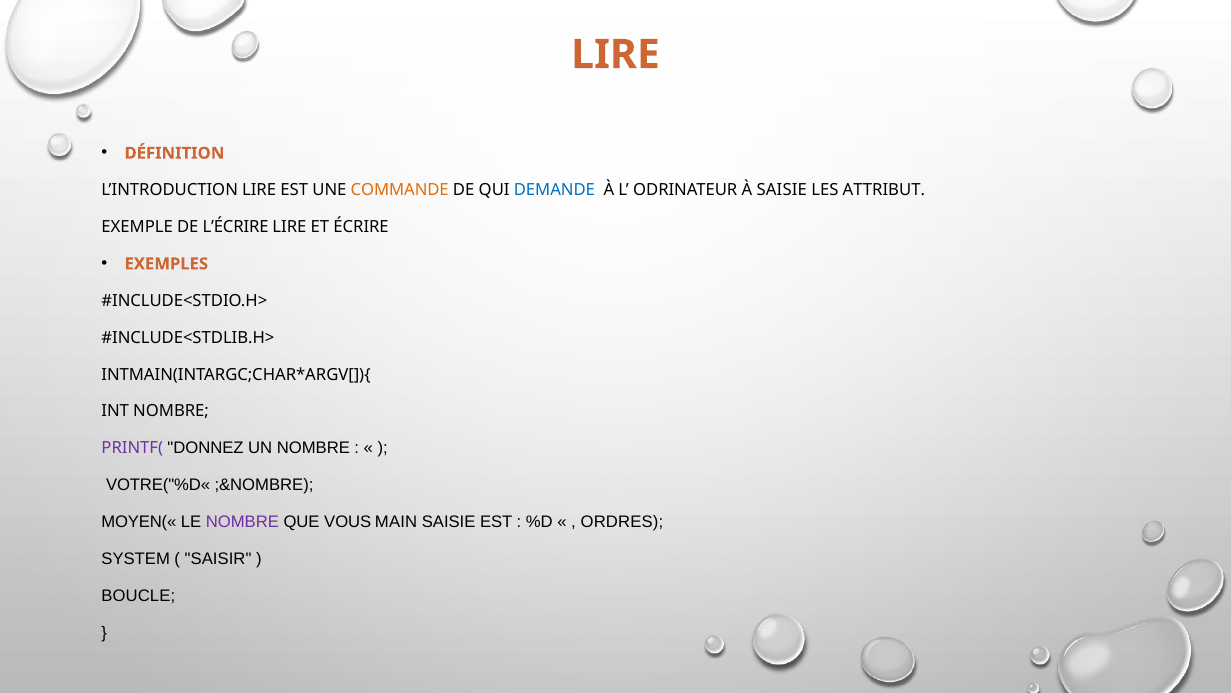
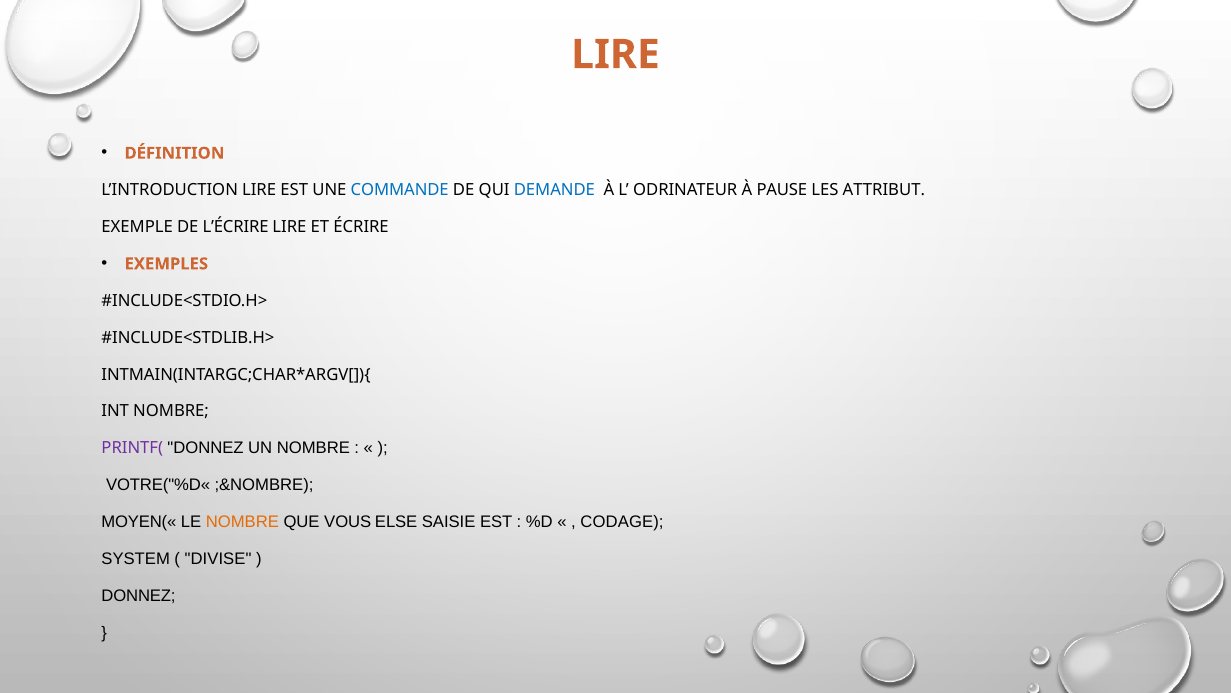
COMMANDE colour: orange -> blue (400, 190)
À SAISIE: SAISIE -> PAUSE (782, 190)
NOMBRE colour: purple -> orange (242, 522)
MAIN: MAIN -> ELSE (396, 522)
ORDRES: ORDRES -> CODAGE (622, 522)
SAISIR: SAISIR -> DIVISE (218, 559)
BOUCLE: BOUCLE -> DONNEZ (138, 595)
